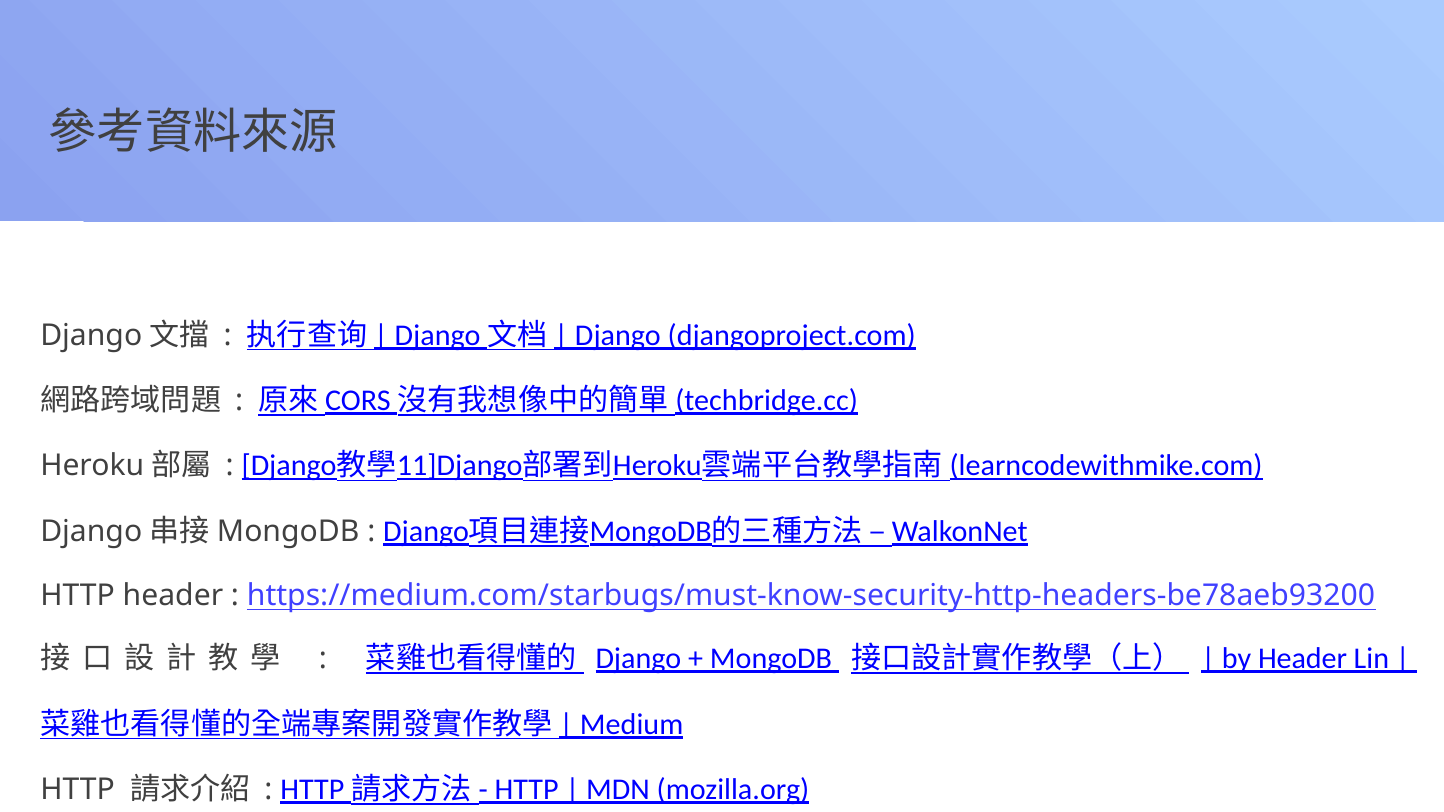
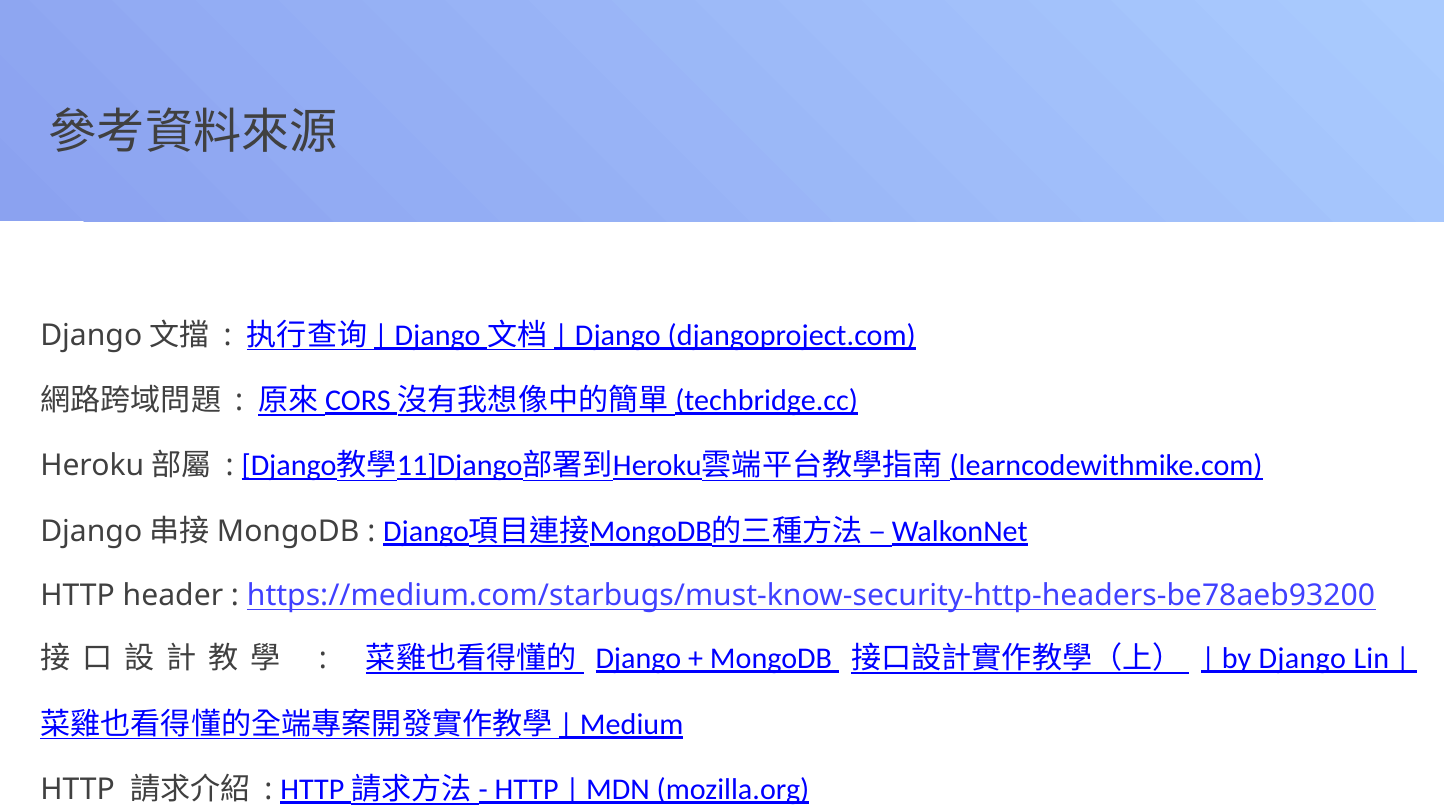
by Header: Header -> Django (1302, 659)
